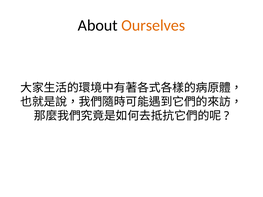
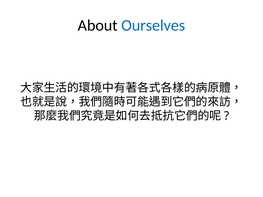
Ourselves colour: orange -> blue (153, 25)
